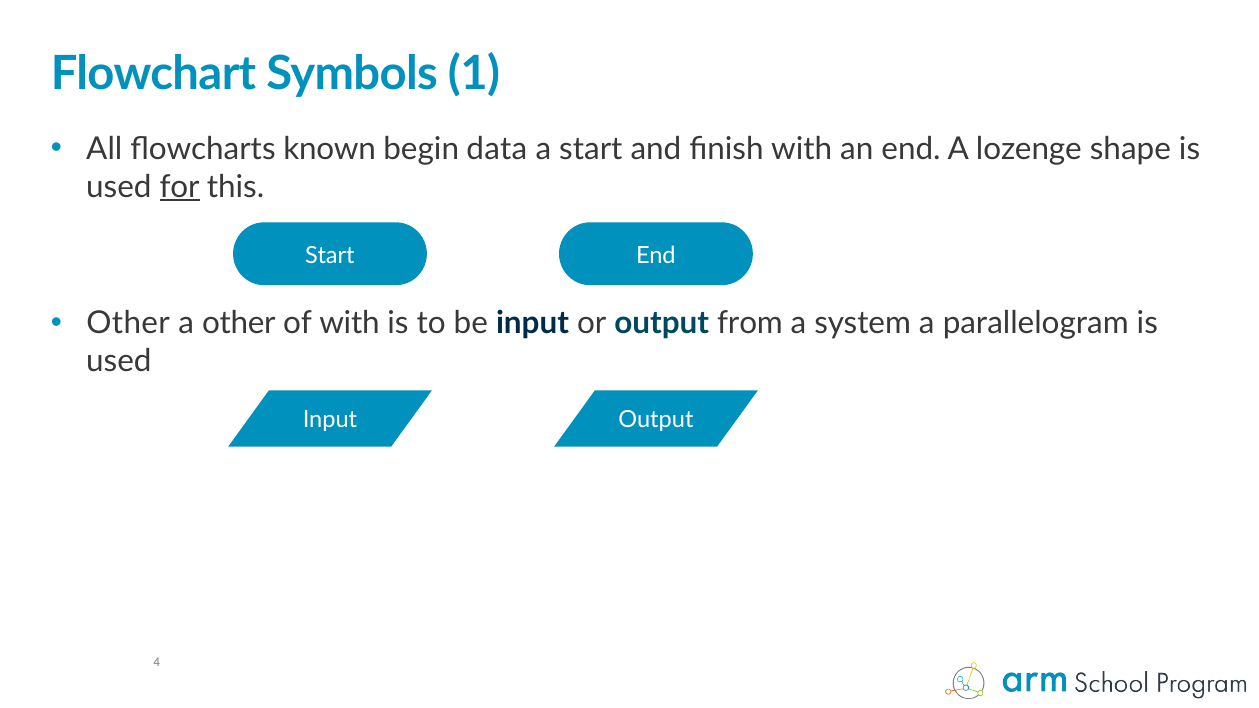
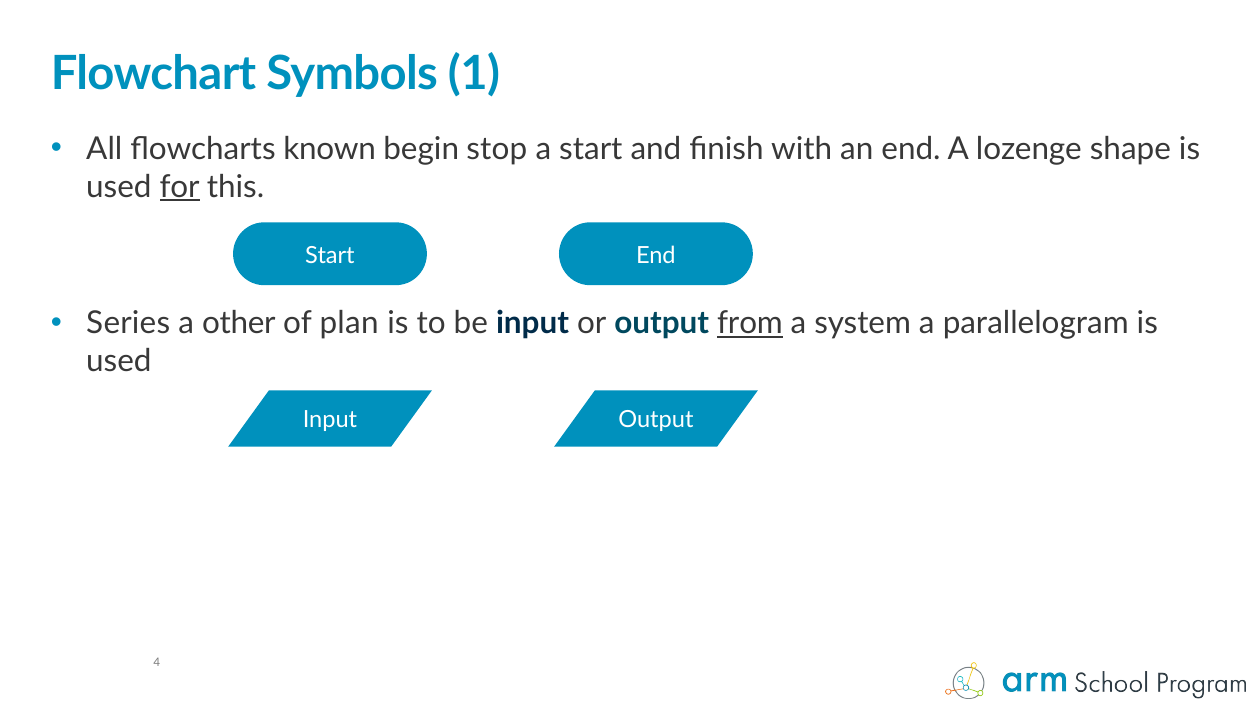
data: data -> stop (497, 149)
Other: Other -> Series (128, 324)
of with: with -> plan (349, 324)
from underline: none -> present (750, 324)
